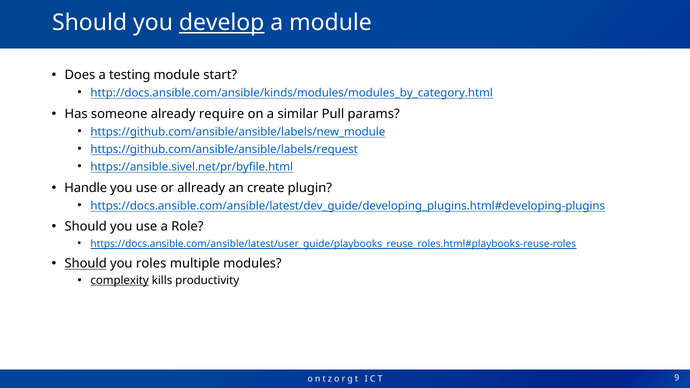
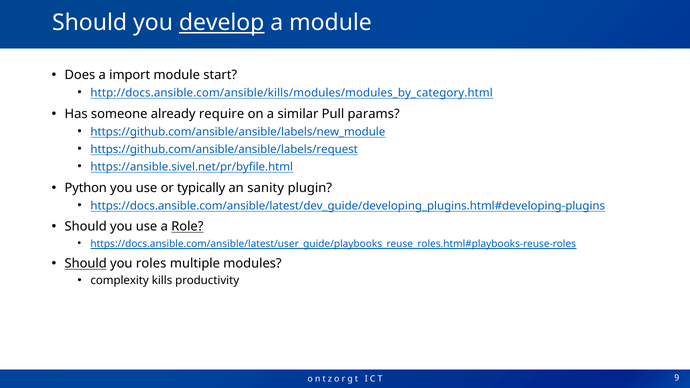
testing: testing -> import (130, 75)
http://docs.ansible.com/ansible/kinds/modules/modules_by_category.html: http://docs.ansible.com/ansible/kinds/modules/modules_by_category.html -> http://docs.ansible.com/ansible/kills/modules/modules_by_category.html (292, 93)
Handle: Handle -> Python (86, 188)
allready: allready -> typically (201, 188)
create: create -> sanity (266, 188)
Role underline: none -> present (187, 227)
complexity underline: present -> none (120, 281)
